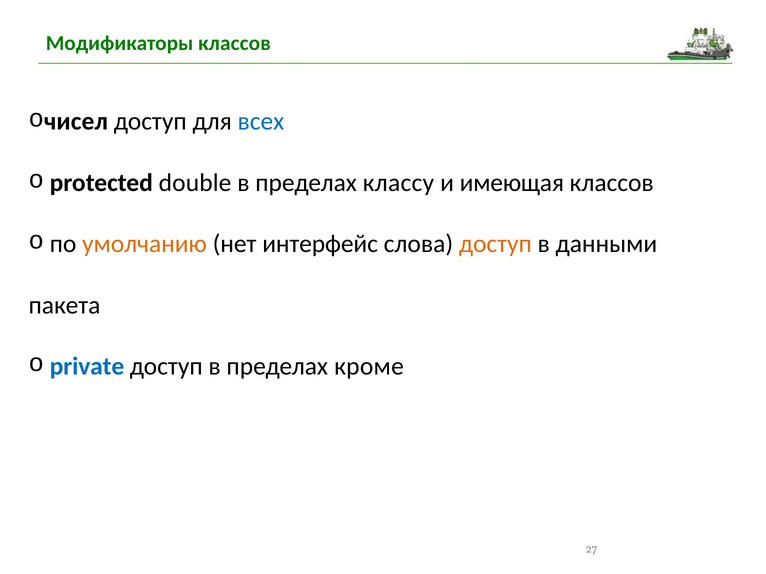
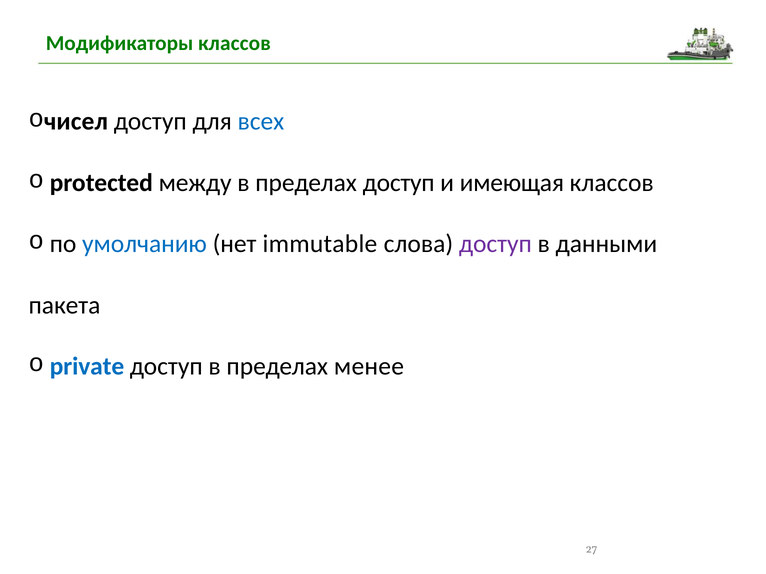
double: double -> между (195, 183)
пределах классу: классу -> доступ (399, 183)
умолчанию colour: orange -> blue (144, 244)
интерфейс: интерфейс -> immutable (320, 244)
доступ colour: orange -> purple (495, 244)
кроме: кроме -> менее (369, 367)
